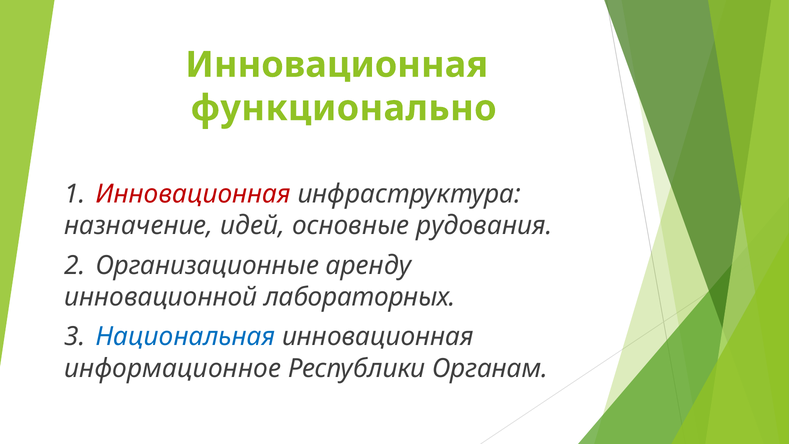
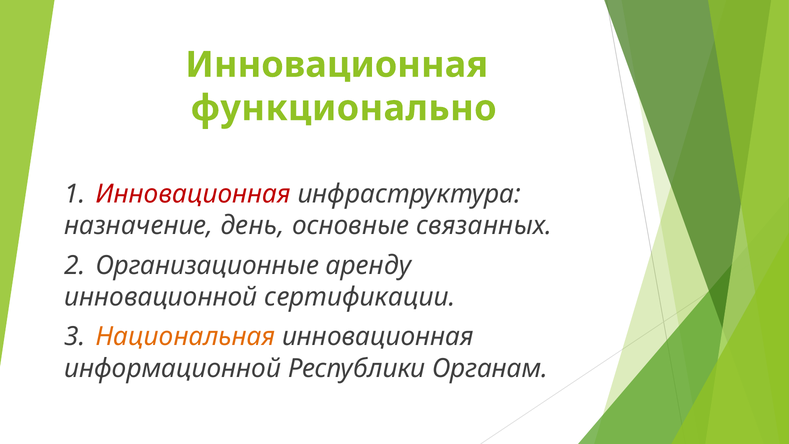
идей: идей -> день (253, 226)
рудования: рудования -> связанных (484, 226)
лабораторных: лабораторных -> сертификации (360, 297)
Национальная colour: blue -> orange (185, 337)
информационное: информационное -> информационной (173, 368)
